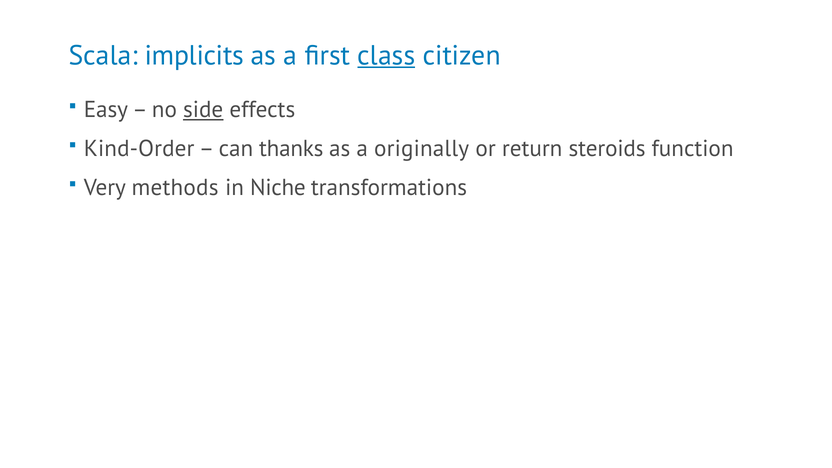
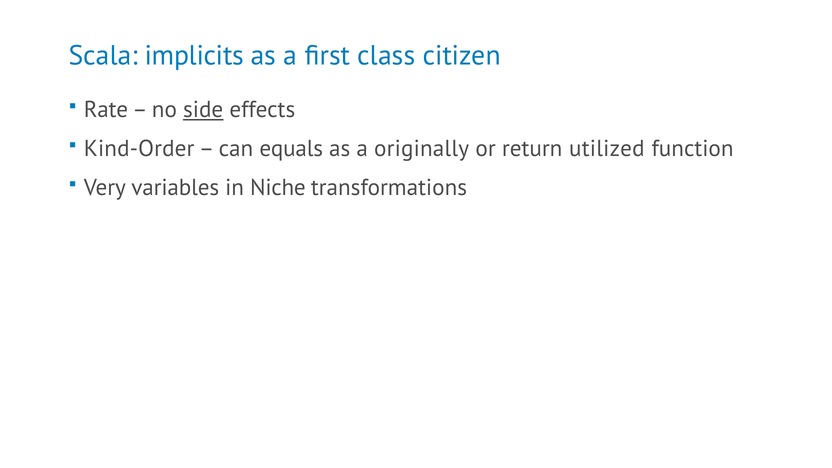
class underline: present -> none (386, 55)
Easy: Easy -> Rate (106, 110)
thanks: thanks -> equals (291, 149)
steroids: steroids -> utilized (607, 149)
methods: methods -> variables (175, 187)
